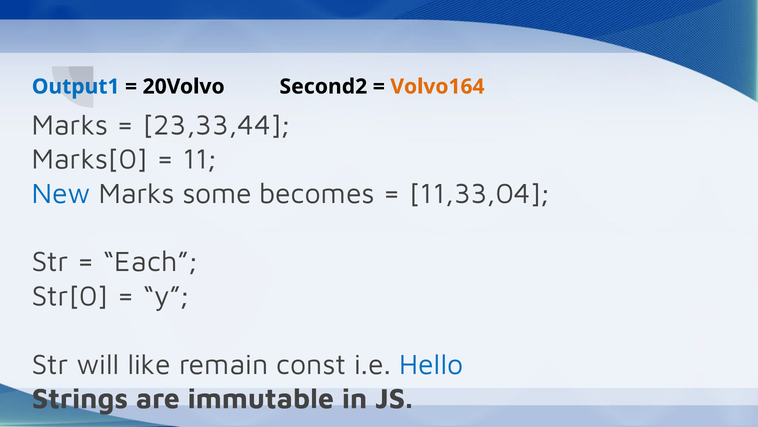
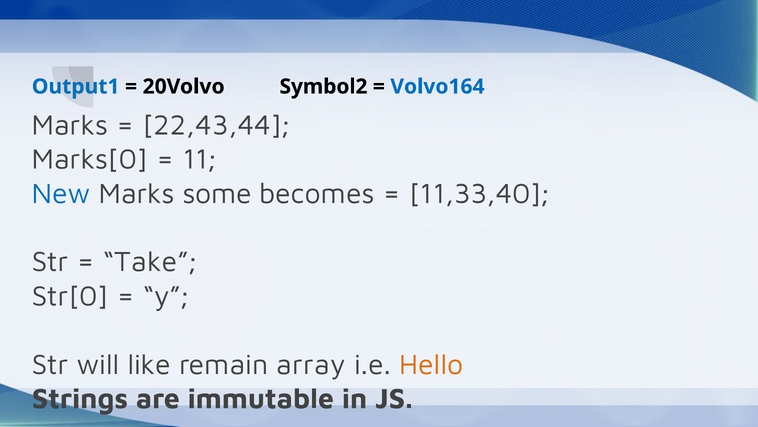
Second2: Second2 -> Symbol2 (323, 86)
Volvo164 colour: orange -> blue (437, 86)
23,33,44: 23,33,44 -> 22,43,44 (216, 125)
11,33,04: 11,33,04 -> 11,33,40 (479, 193)
Each: Each -> Take (150, 262)
const: const -> array (311, 364)
Hello colour: blue -> orange (431, 364)
